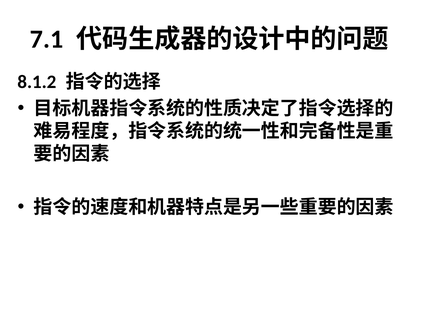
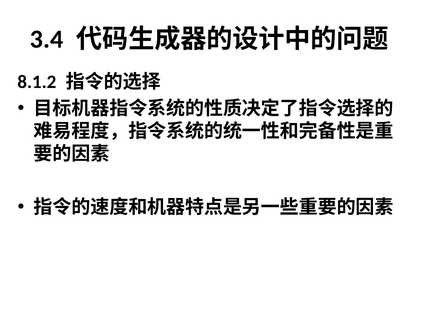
7.1: 7.1 -> 3.4 (47, 39)
